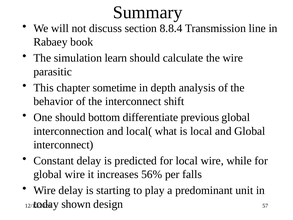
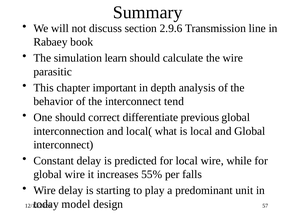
8.8.4: 8.8.4 -> 2.9.6 (171, 28)
sometime: sometime -> important (115, 88)
shift: shift -> tend (174, 101)
bottom: bottom -> correct (104, 117)
56%: 56% -> 55% (152, 174)
shown: shown -> model (76, 204)
